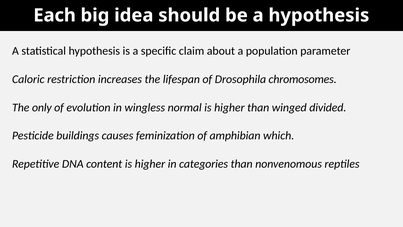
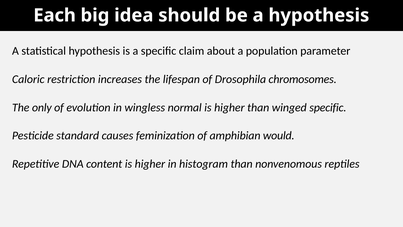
winged divided: divided -> specific (328, 107)
buildings: buildings -> standard (78, 136)
which: which -> would (279, 136)
categories: categories -> histogram (204, 164)
